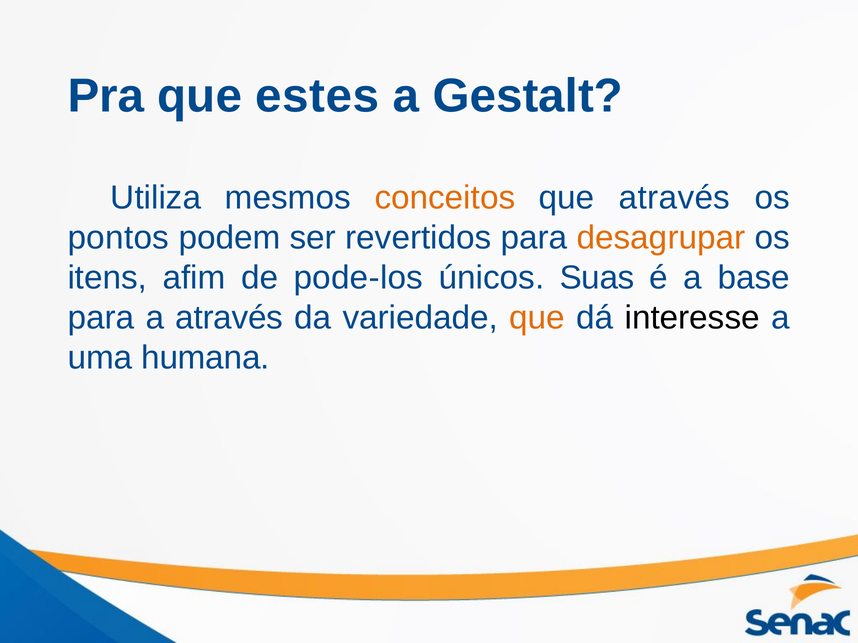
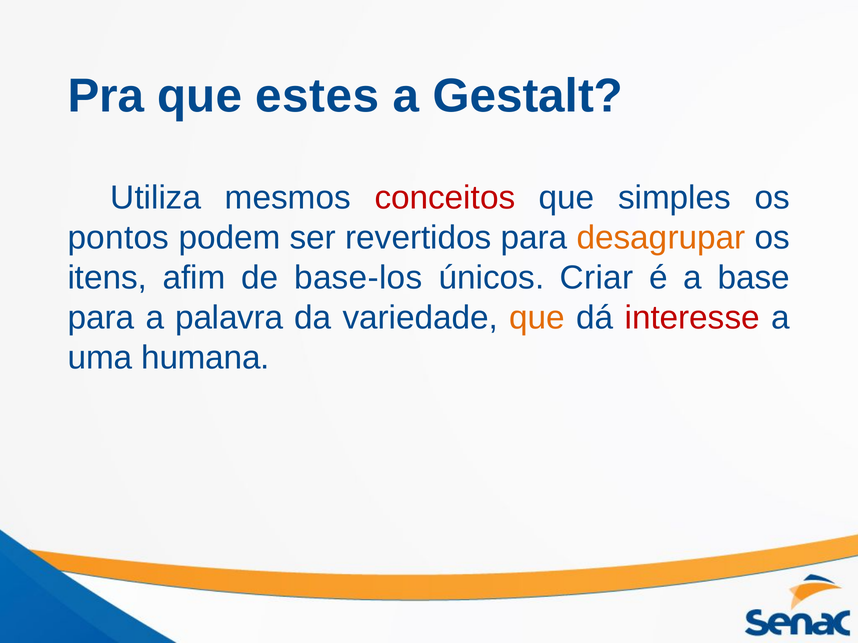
conceitos colour: orange -> red (445, 198)
que através: através -> simples (675, 198)
pode-los: pode-los -> base-los (358, 278)
Suas: Suas -> Criar (597, 278)
a através: através -> palavra (229, 318)
interesse colour: black -> red (692, 318)
